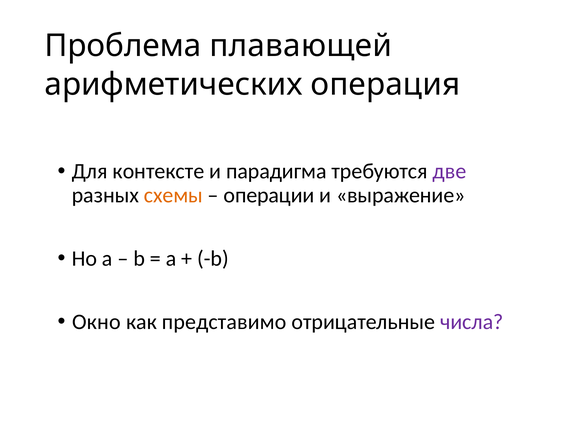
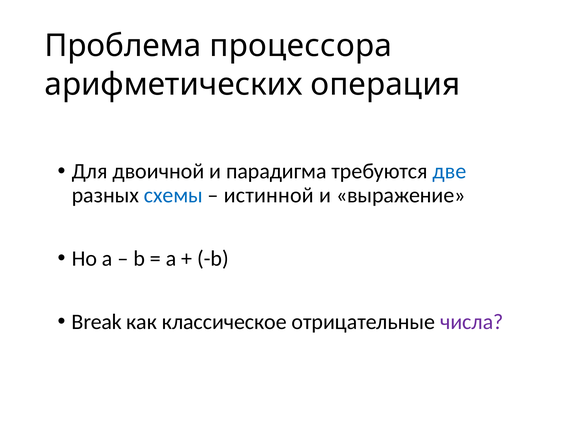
плавающей: плавающей -> процессора (301, 46)
контексте: контексте -> двоичной (158, 171)
две colour: purple -> blue (449, 171)
схемы colour: orange -> blue (173, 195)
операции: операции -> истинной (269, 195)
Окно: Окно -> Break (97, 322)
представимо: представимо -> классическое (224, 322)
